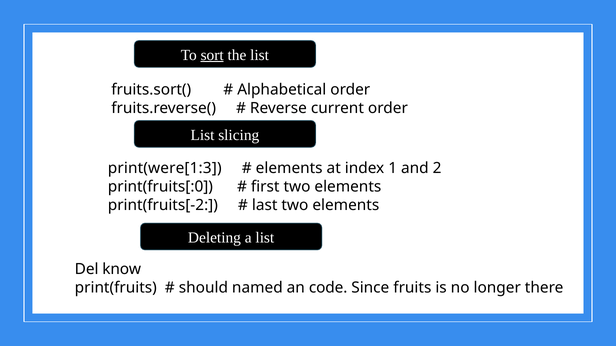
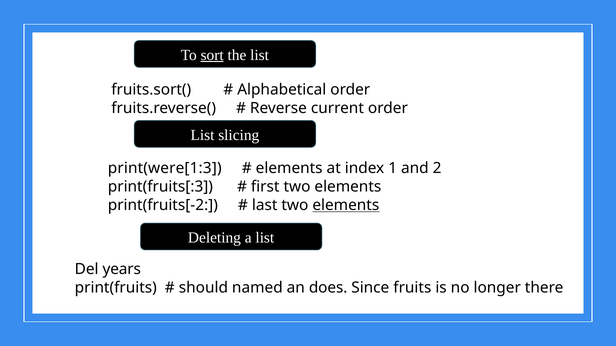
print(fruits[:0: print(fruits[:0 -> print(fruits[:3 (160, 187)
elements underline: none -> present (346, 205)
know: know -> years (122, 270)
code: code -> does (328, 288)
